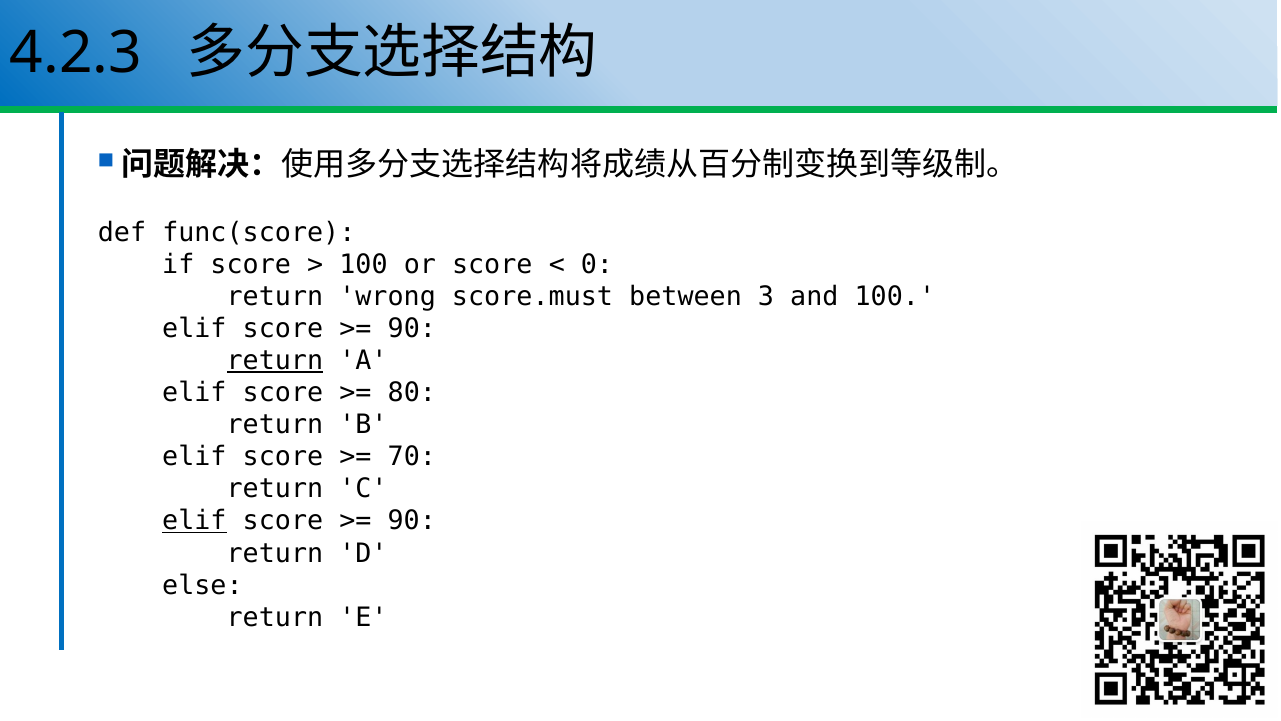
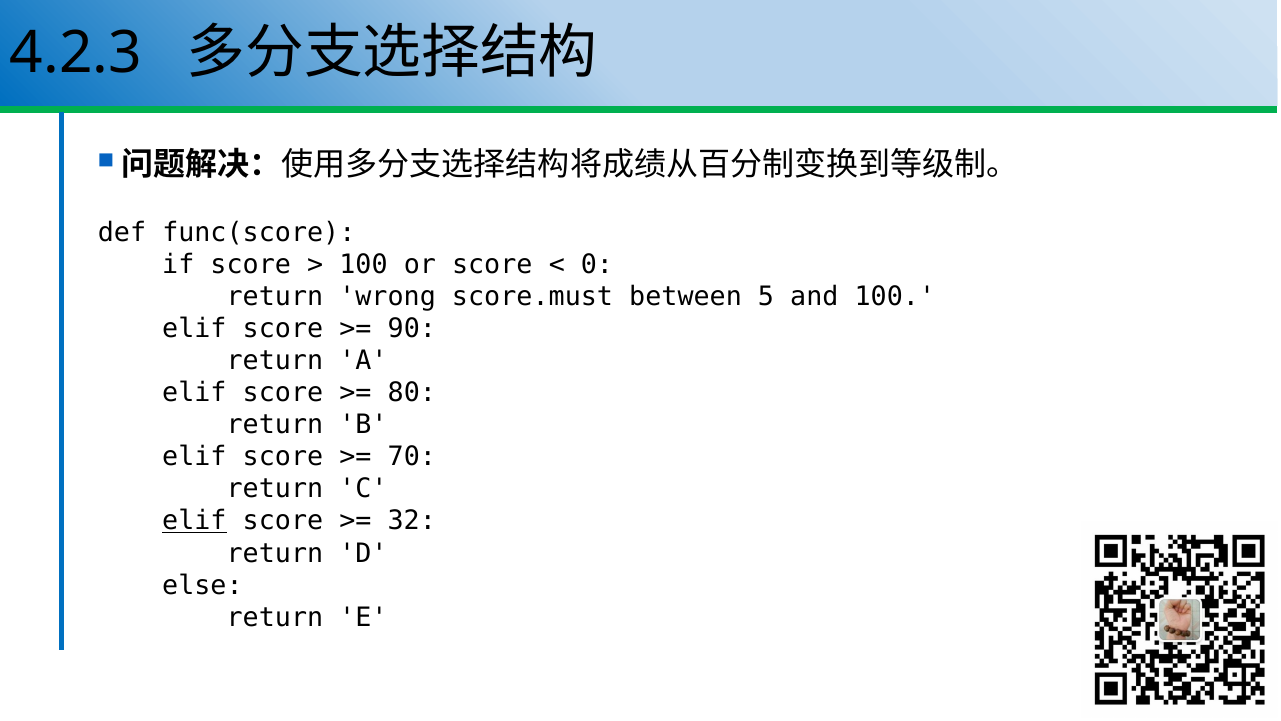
3: 3 -> 5 (766, 296)
return underline: present -> none (275, 360)
90: 90 -> 32 (412, 521)
